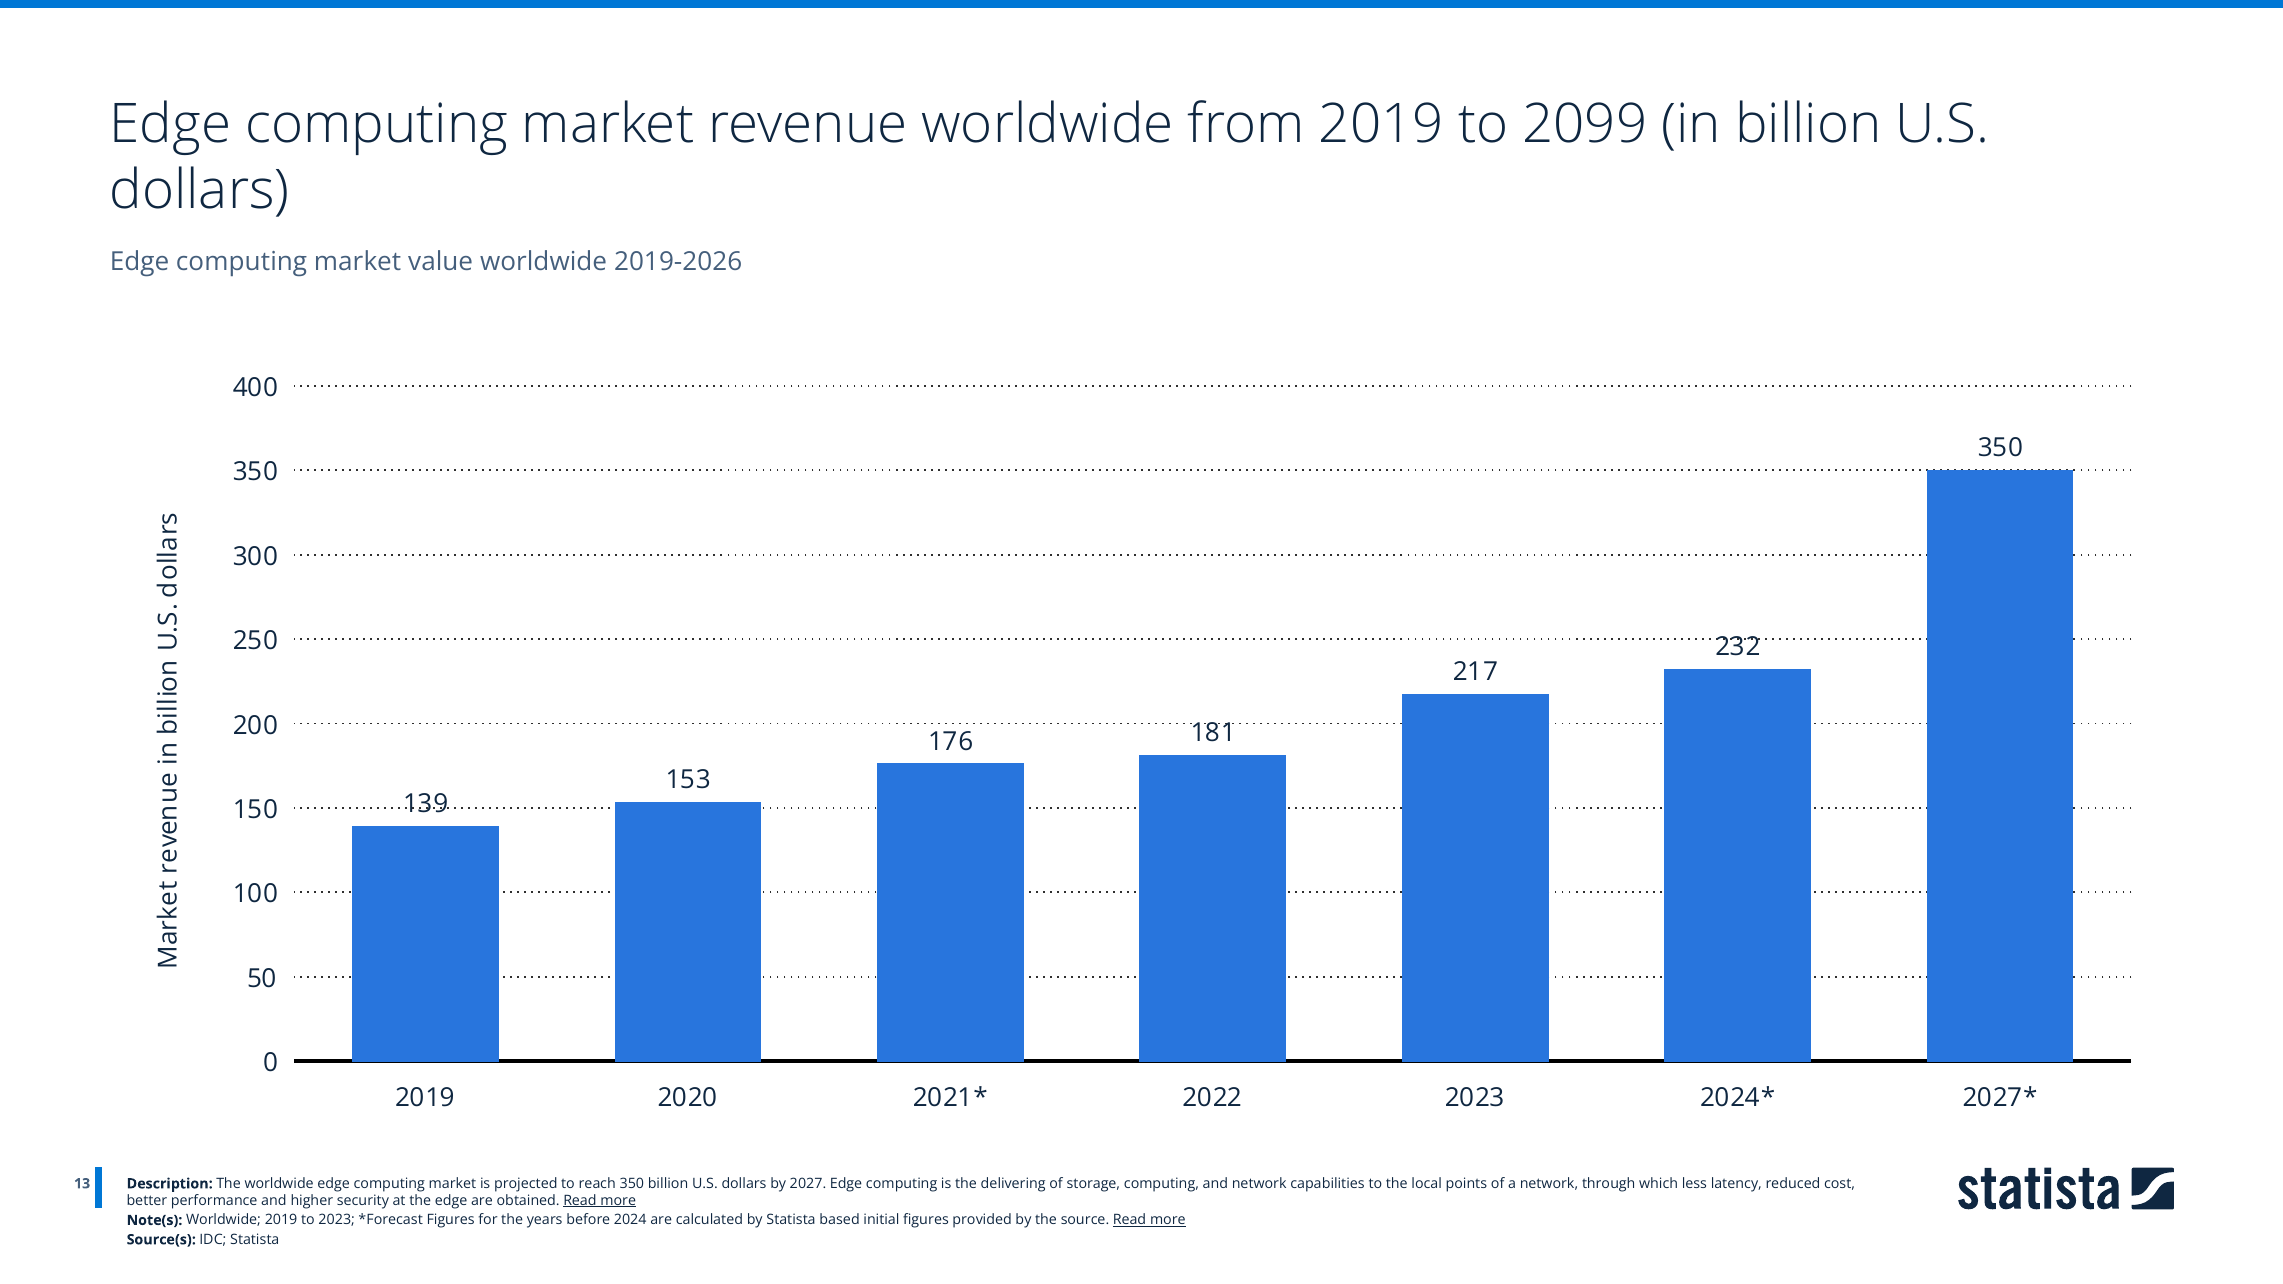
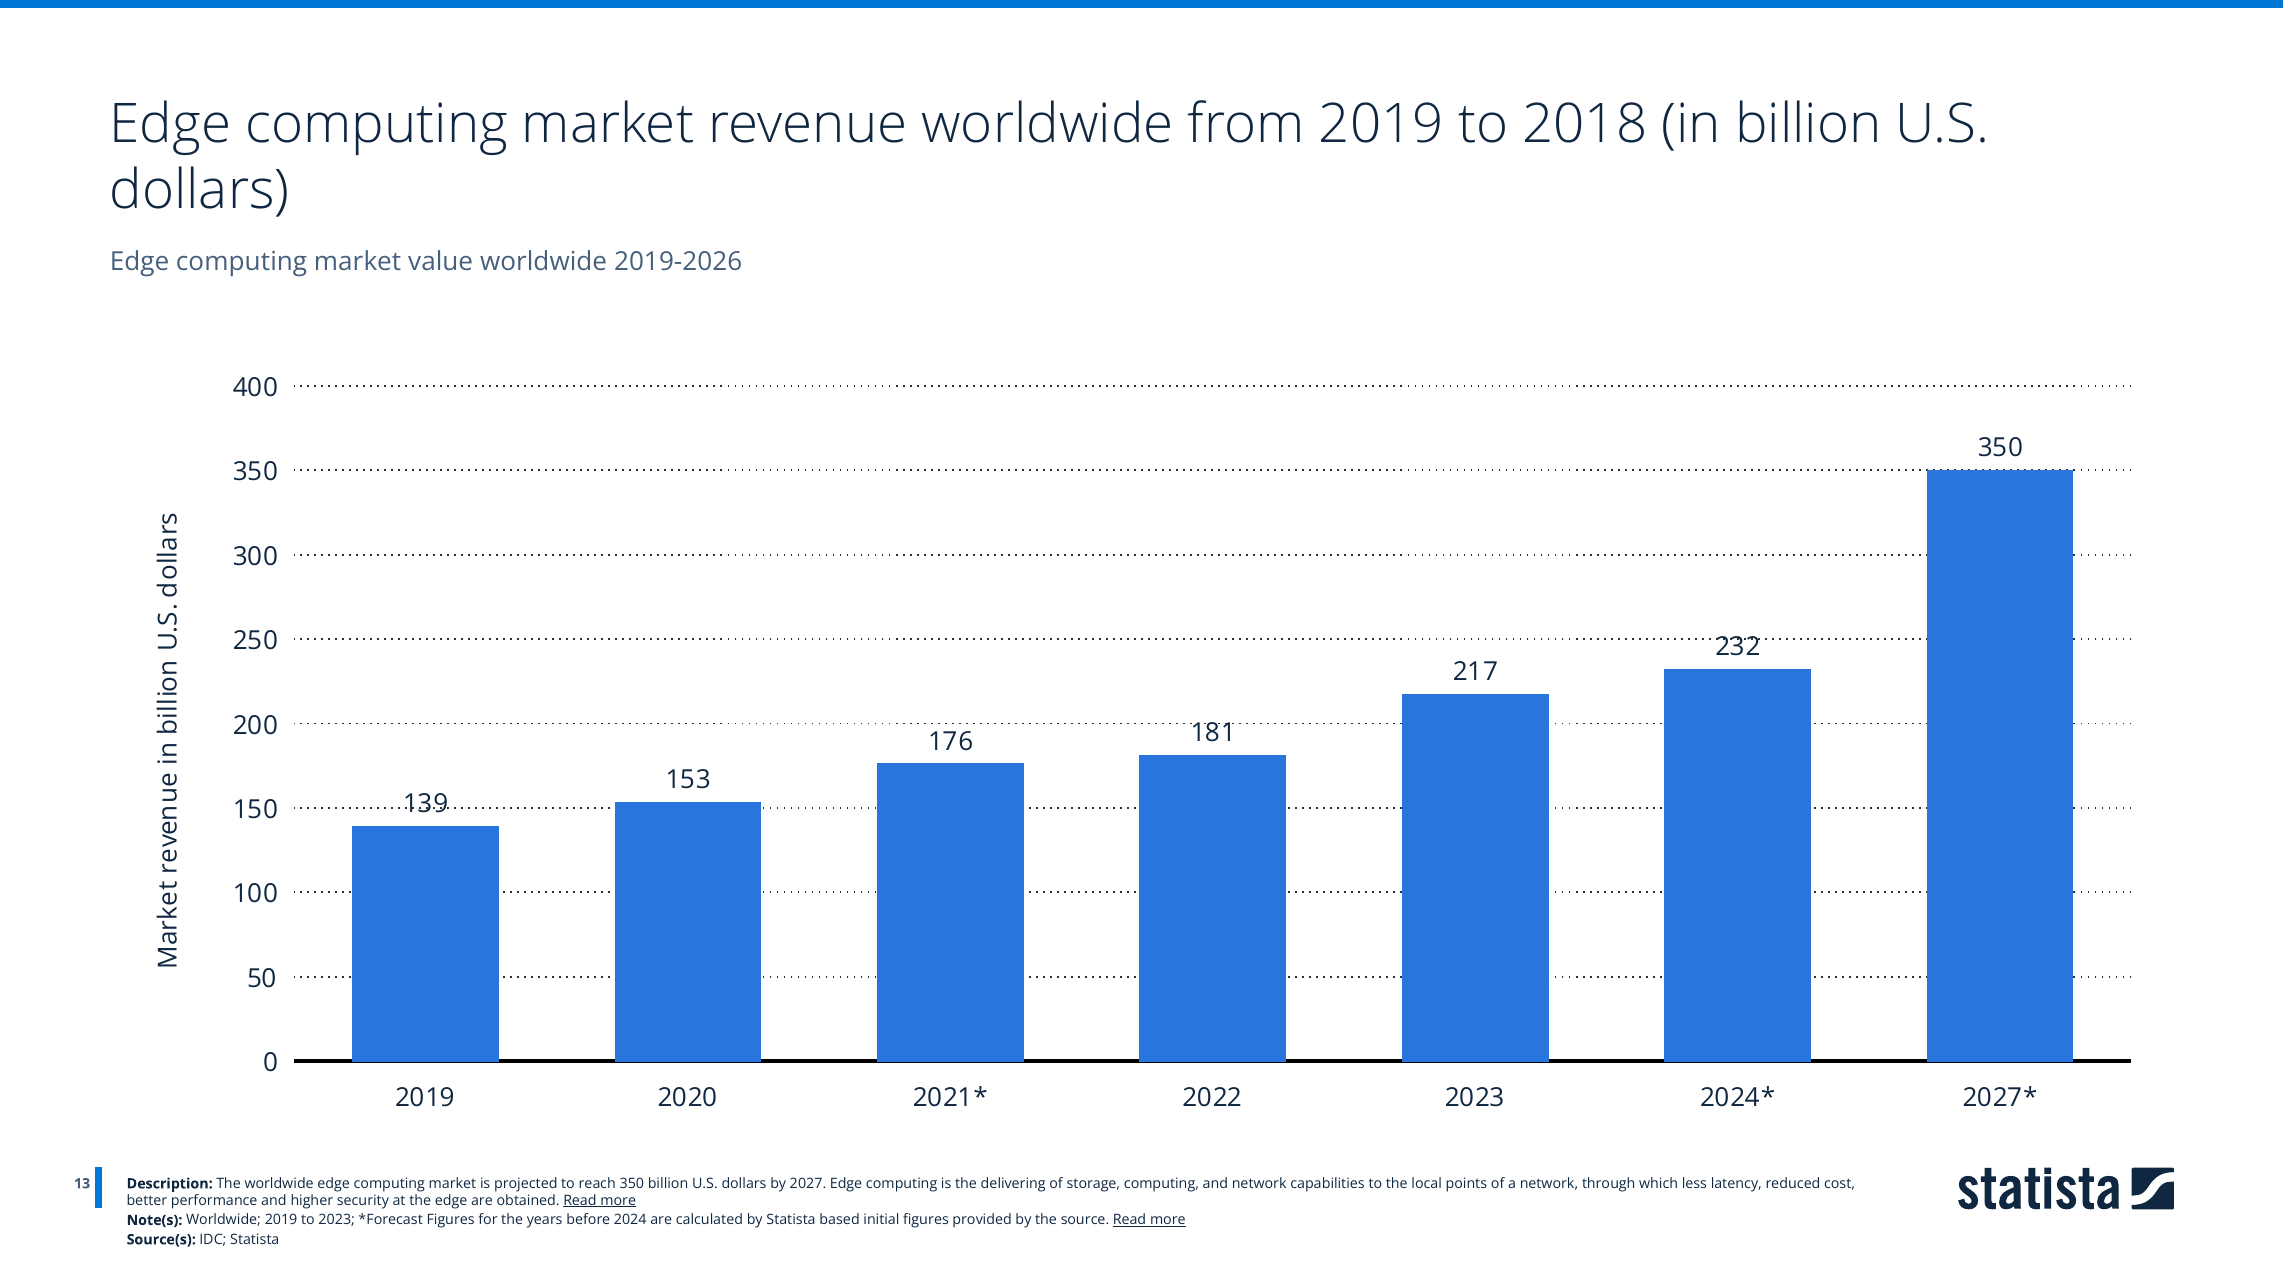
2099: 2099 -> 2018 (1585, 125)
